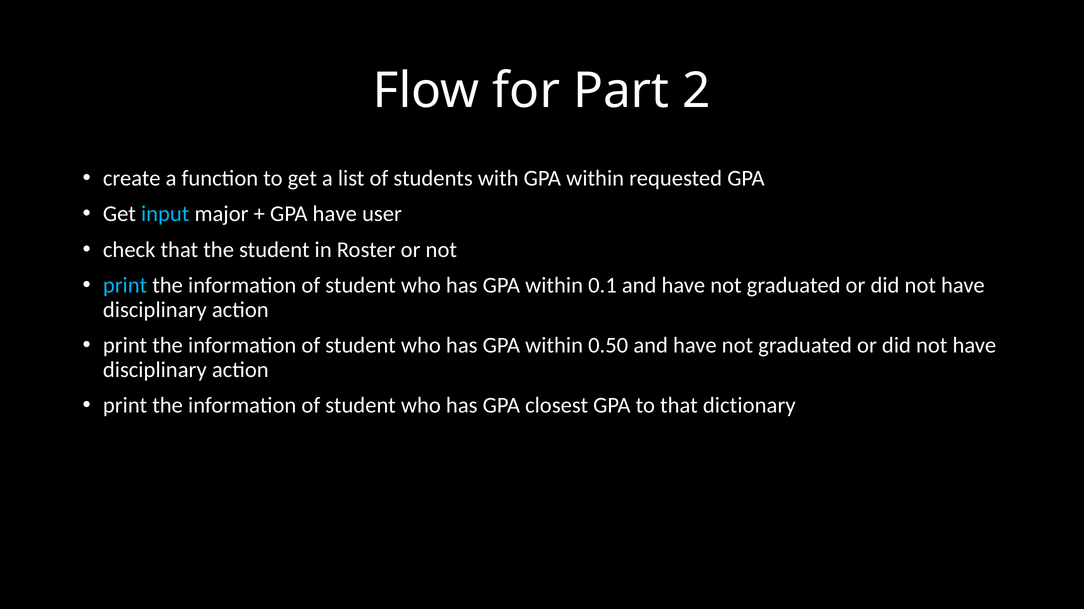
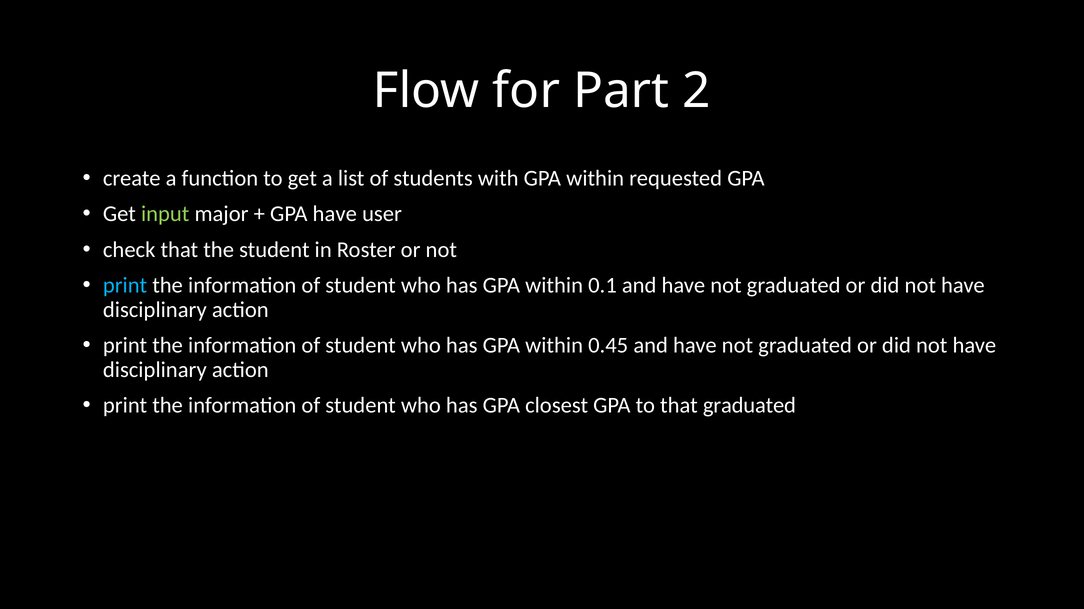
input colour: light blue -> light green (165, 214)
0.50: 0.50 -> 0.45 (608, 346)
that dictionary: dictionary -> graduated (749, 406)
